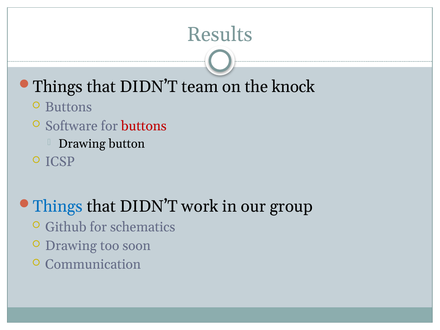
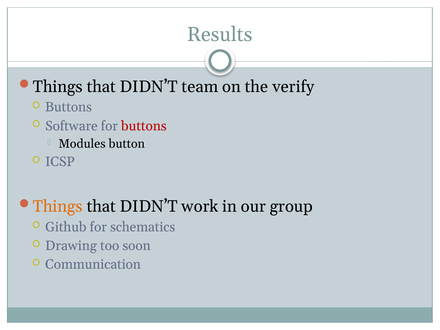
knock: knock -> verify (293, 87)
Drawing: Drawing -> Modules (82, 144)
Things colour: blue -> orange (58, 206)
